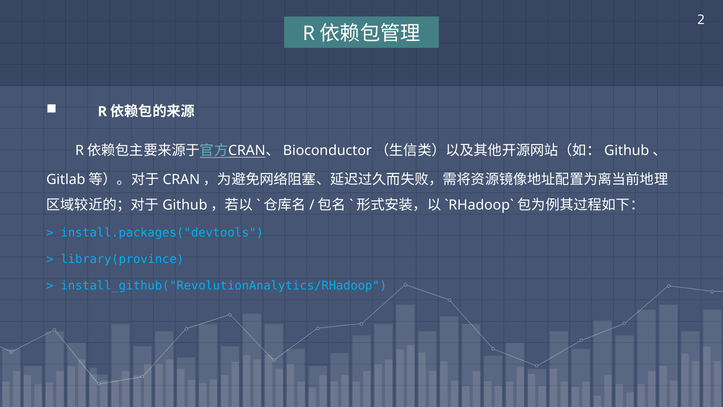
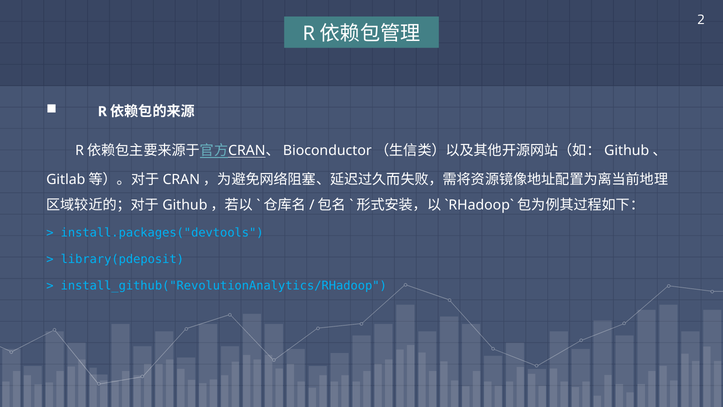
library(province: library(province -> library(pdeposit (122, 259)
